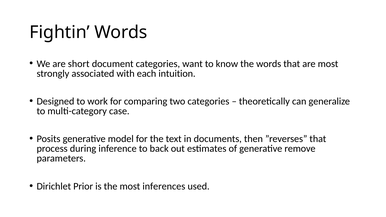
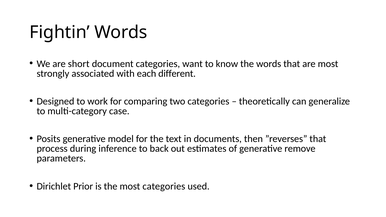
intuition: intuition -> different (177, 74)
most inferences: inferences -> categories (164, 186)
